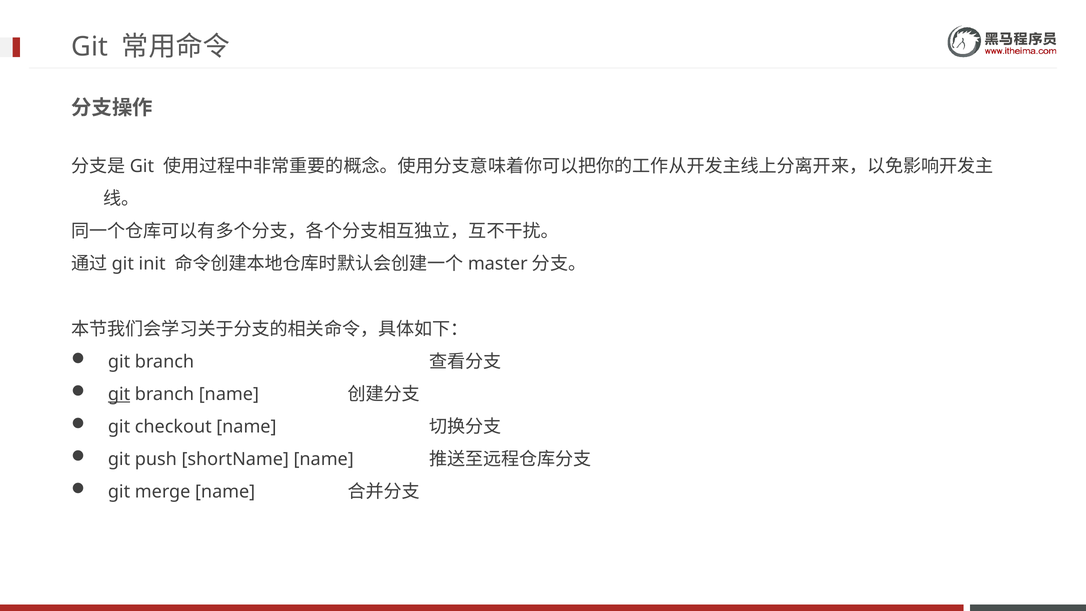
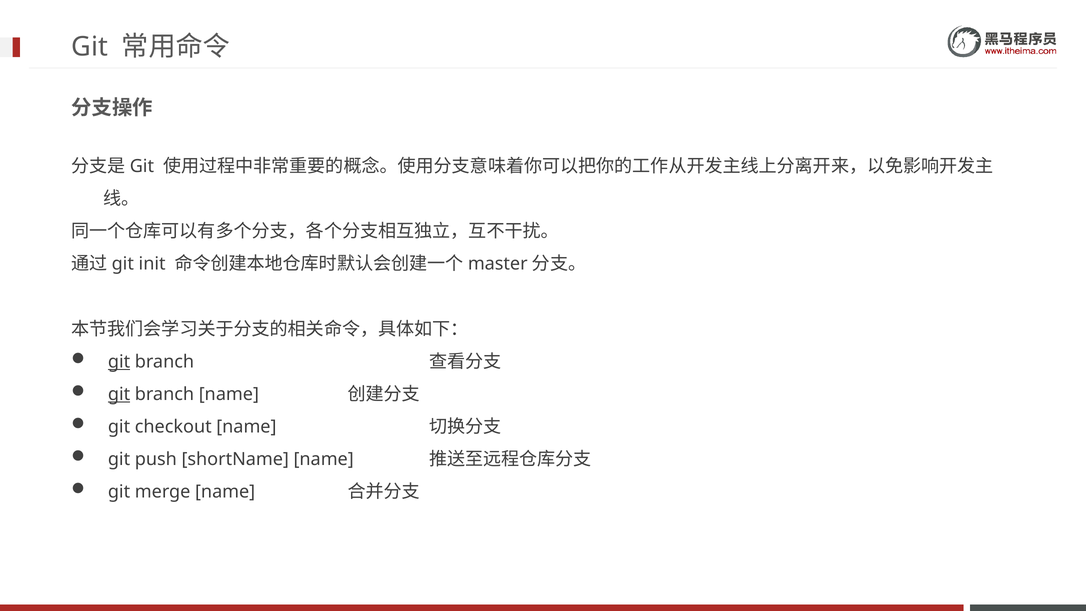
git underline: none -> present (119, 362)
